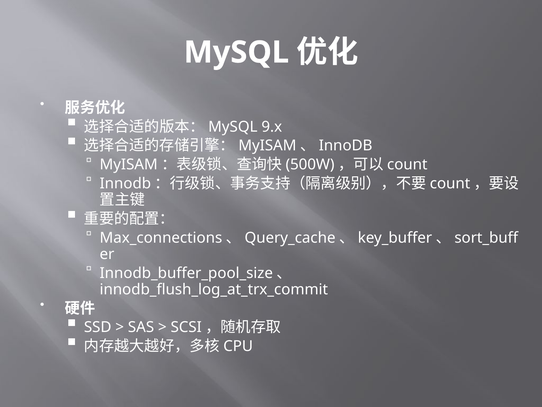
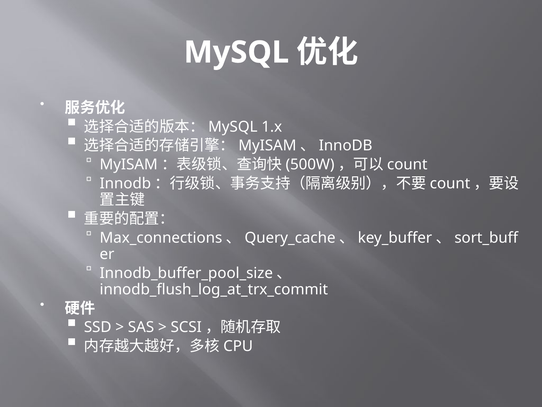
9.x: 9.x -> 1.x (272, 127)
